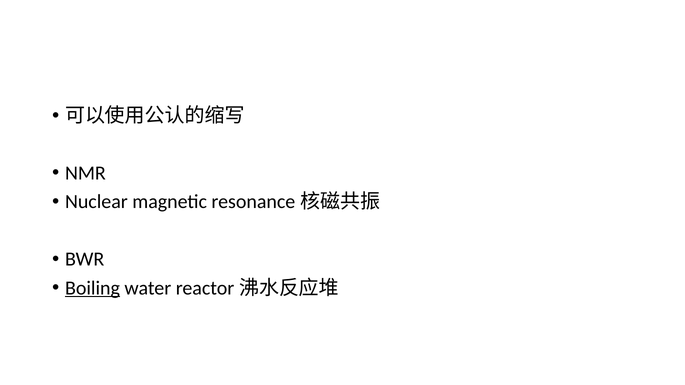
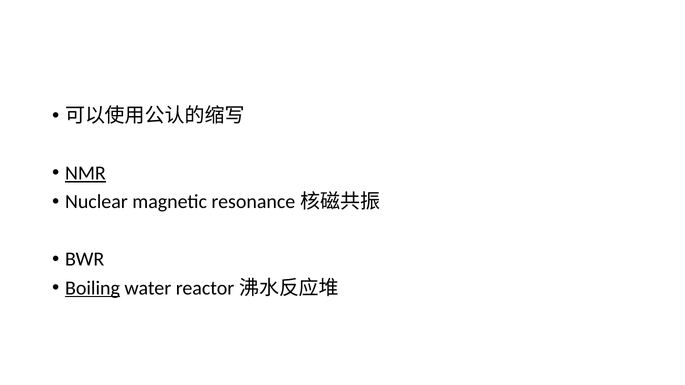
NMR underline: none -> present (85, 173)
